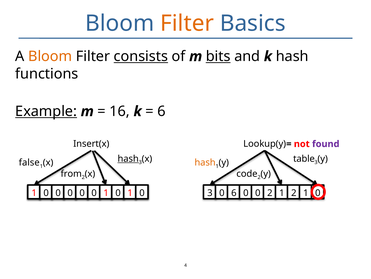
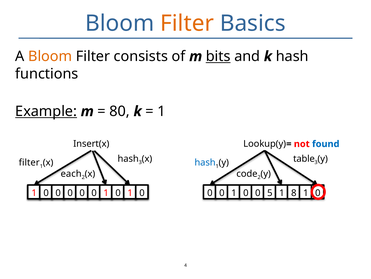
consists underline: present -> none (141, 56)
16: 16 -> 80 (120, 111)
6: 6 -> 1 (162, 111)
found colour: purple -> blue (326, 144)
hash underline: present -> none (128, 158)
false: false -> filter (29, 162)
hash colour: orange -> blue (205, 162)
from: from -> each (71, 173)
3: 3 -> 0 (210, 193)
6: 6 -> 1 (234, 193)
0 2: 2 -> 5 (270, 193)
1 2: 2 -> 8 (294, 193)
